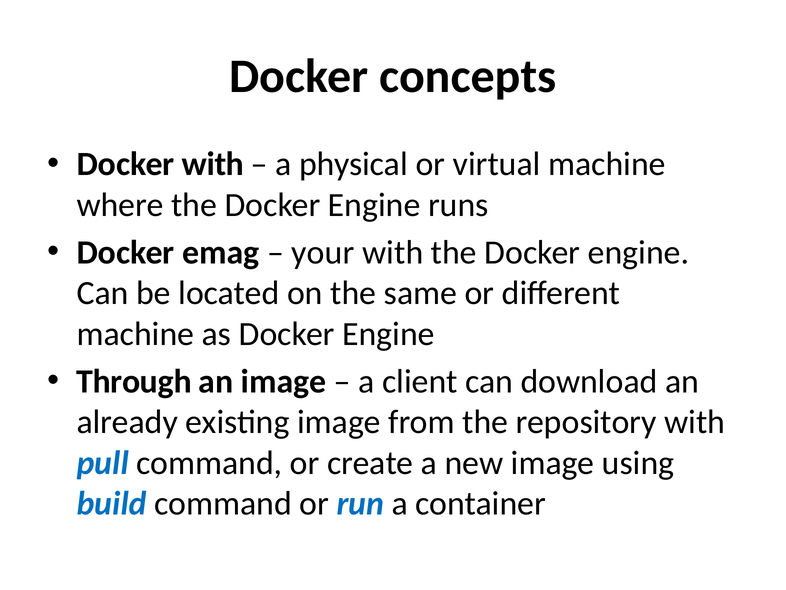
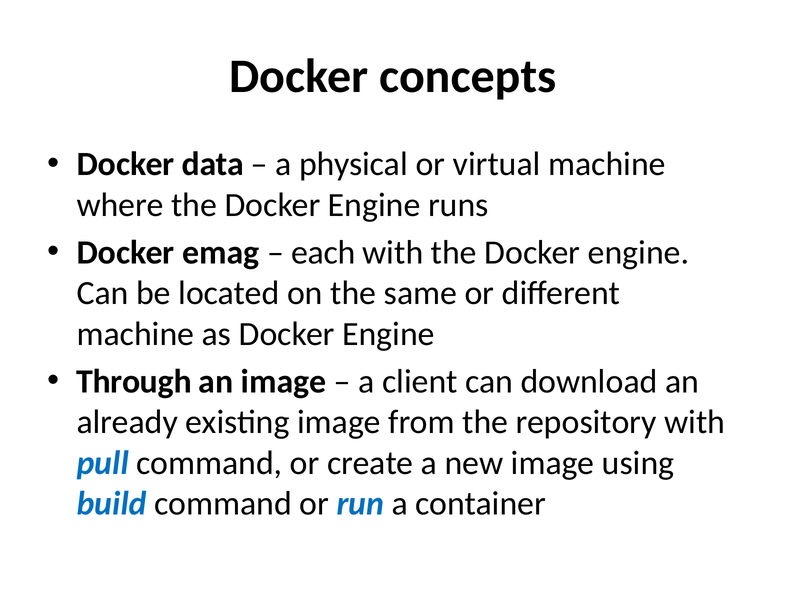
Docker with: with -> data (213, 164)
your: your -> each (323, 252)
